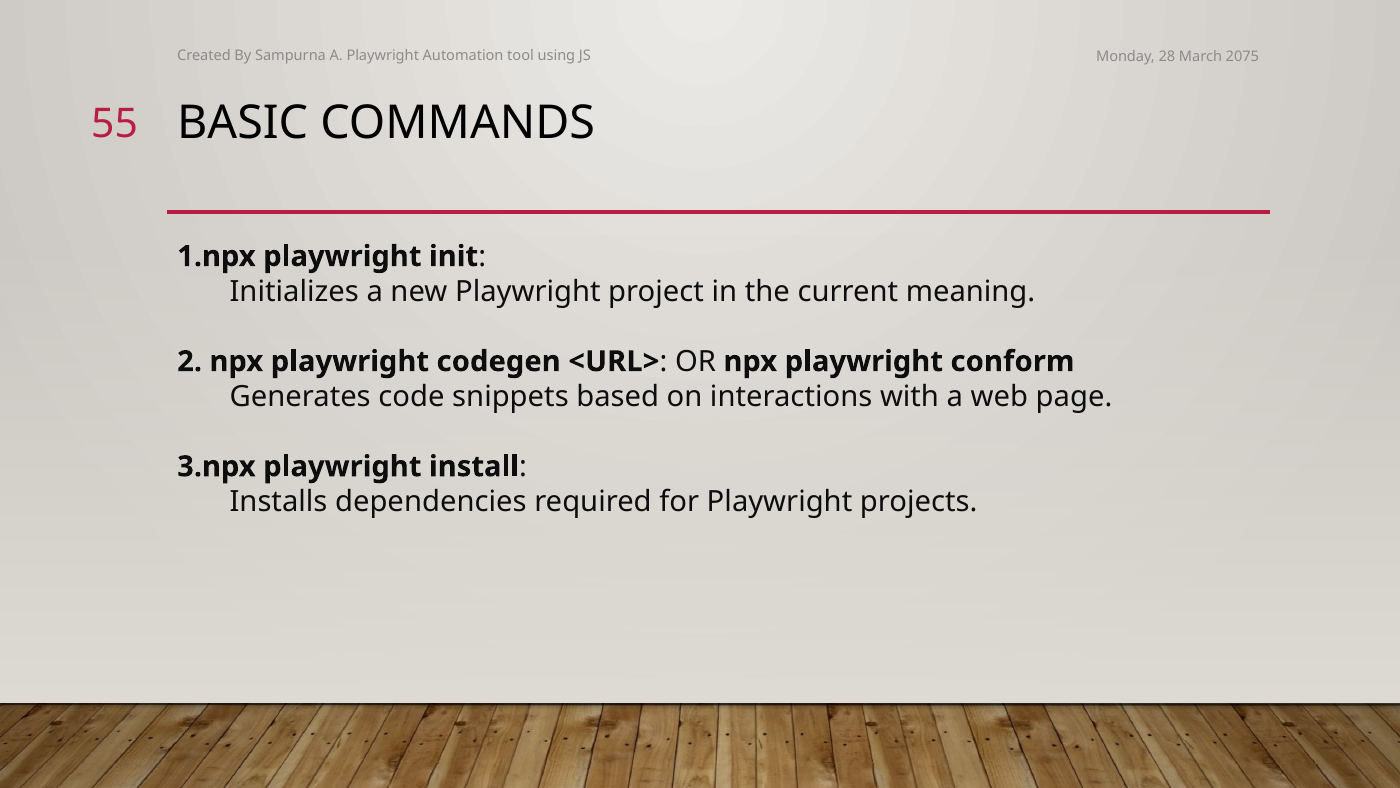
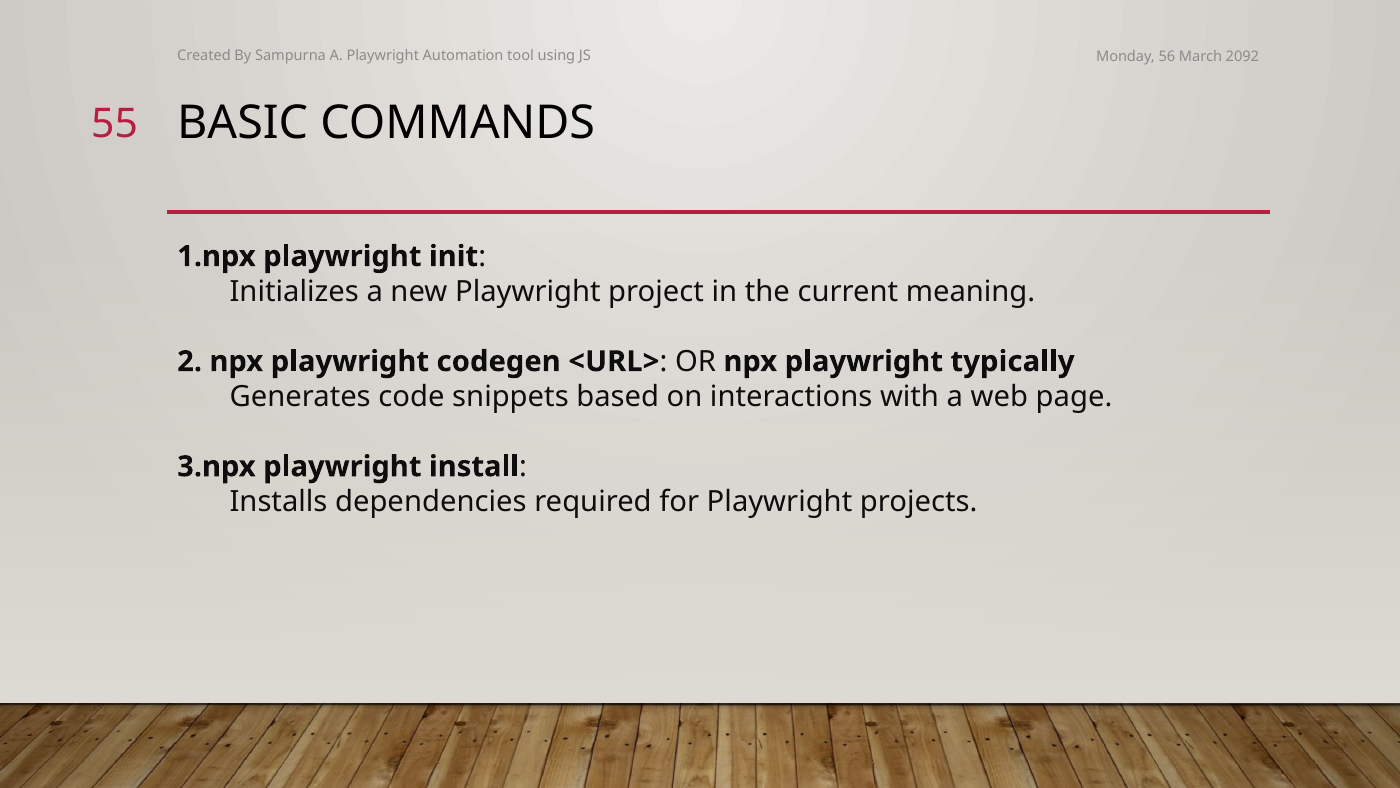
28: 28 -> 56 (1167, 57)
2075: 2075 -> 2092 (1242, 57)
conform: conform -> typically (1012, 361)
